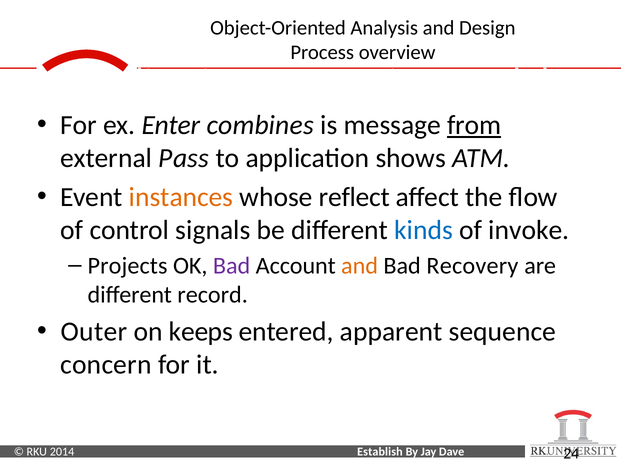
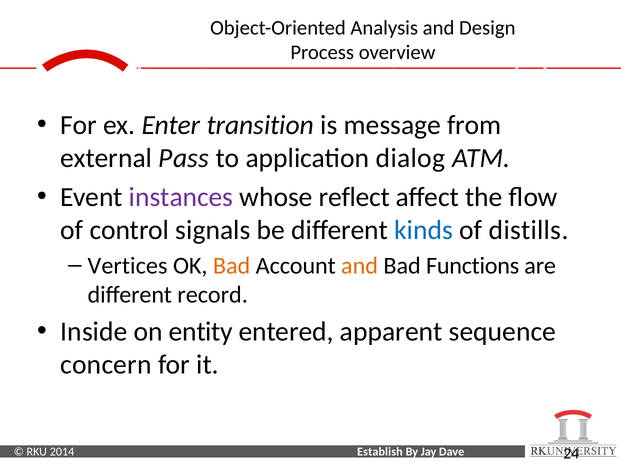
combines: combines -> transition (260, 125)
from underline: present -> none (474, 125)
shows: shows -> dialog (411, 158)
instances colour: orange -> purple (181, 197)
invoke: invoke -> distills (529, 230)
Projects: Projects -> Vertices (128, 266)
Bad colour: purple -> orange (232, 266)
Recovery: Recovery -> Functions (473, 266)
Outer: Outer -> Inside (94, 331)
keeps: keeps -> entity (201, 331)
